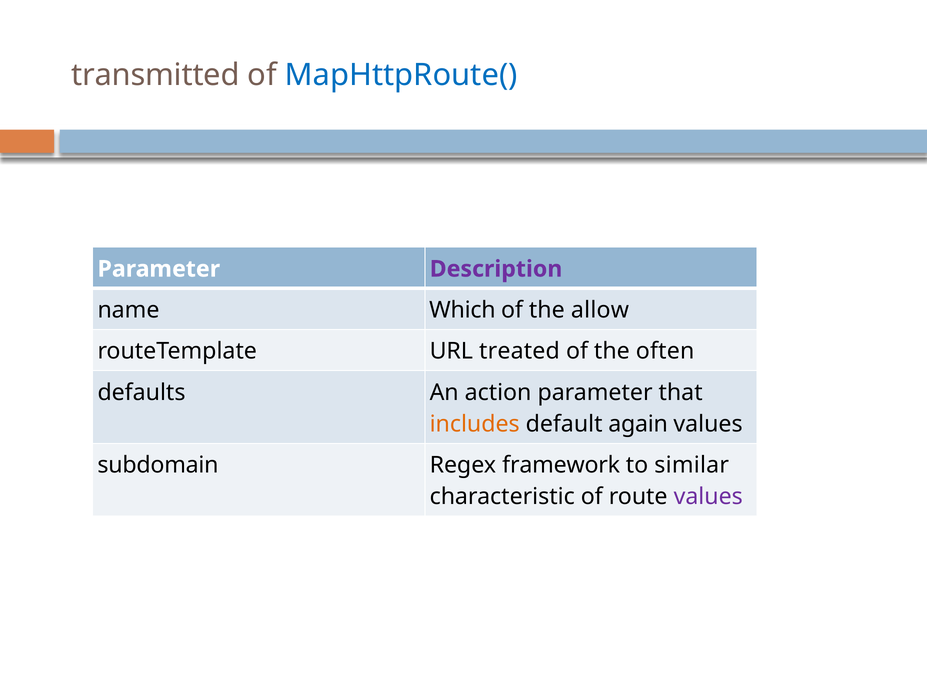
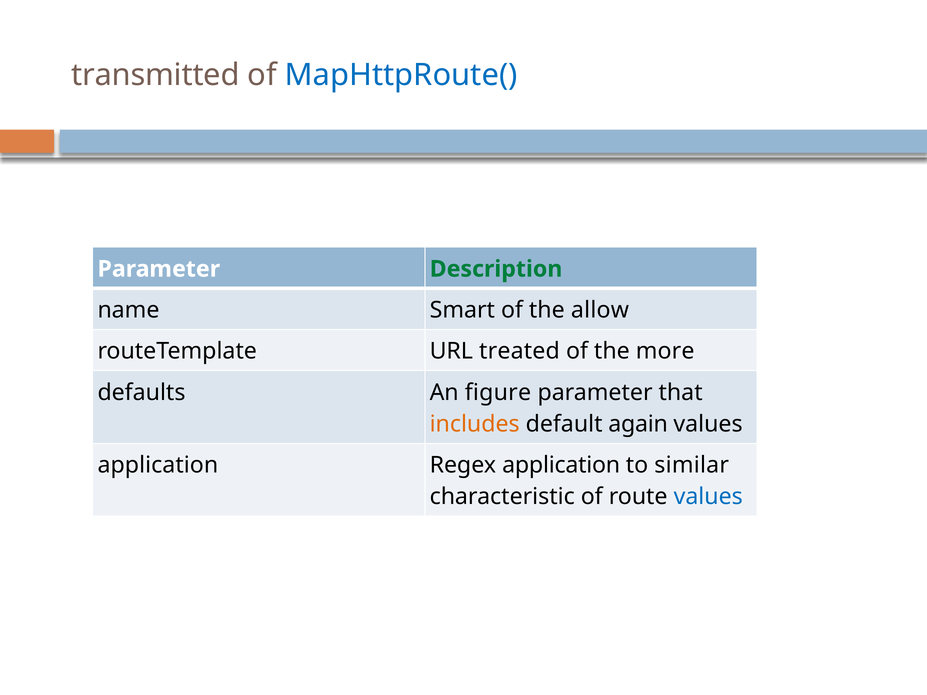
Description colour: purple -> green (496, 269)
Which: Which -> Smart (462, 310)
often: often -> more (665, 351)
action: action -> figure (498, 393)
subdomain: subdomain -> application (158, 465)
Regex framework: framework -> application (561, 465)
values colour: purple -> blue (708, 497)
